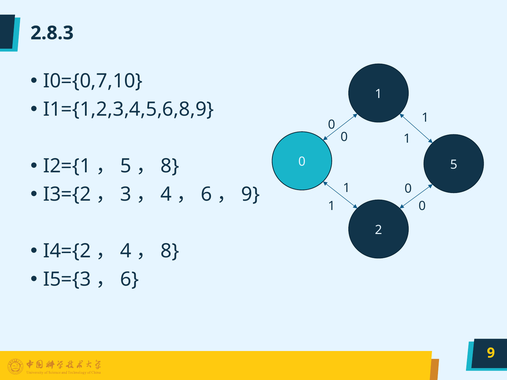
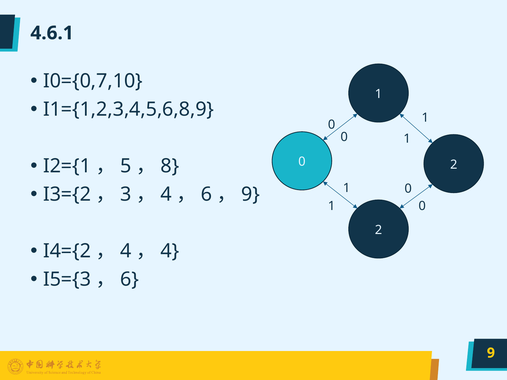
2.8.3: 2.8.3 -> 4.6.1 (52, 33)
0 5: 5 -> 2 (454, 165)
8: 8 -> 4 (170, 251)
